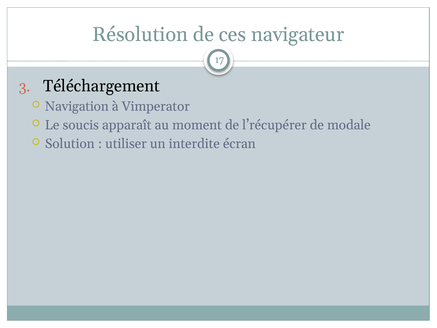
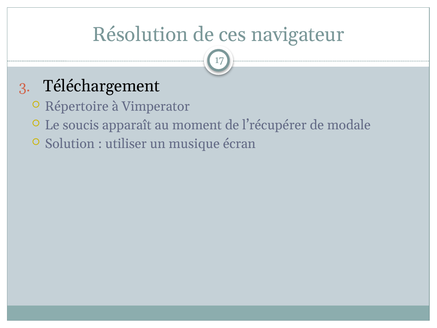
Navigation: Navigation -> Répertoire (77, 106)
interdite: interdite -> musique (194, 144)
